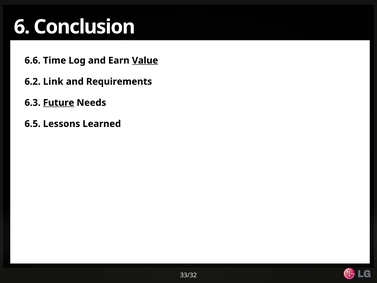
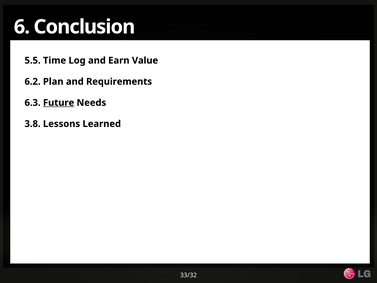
6.6: 6.6 -> 5.5 (33, 60)
Value underline: present -> none (145, 60)
Link: Link -> Plan (53, 82)
6.5: 6.5 -> 3.8 (33, 124)
